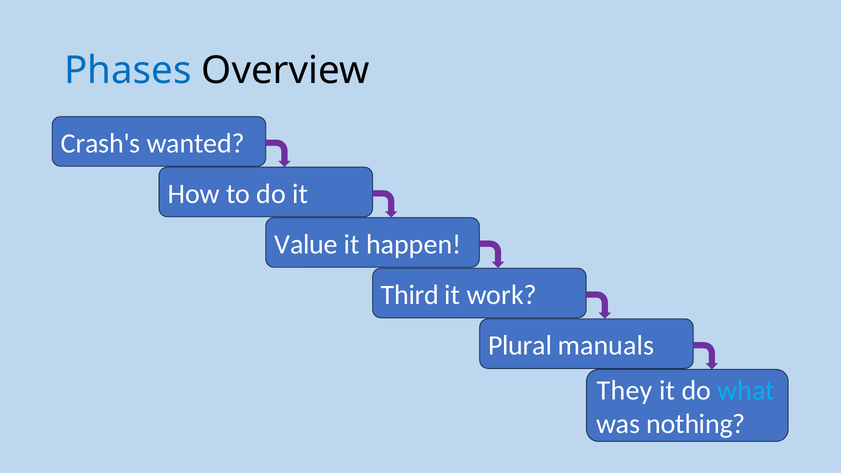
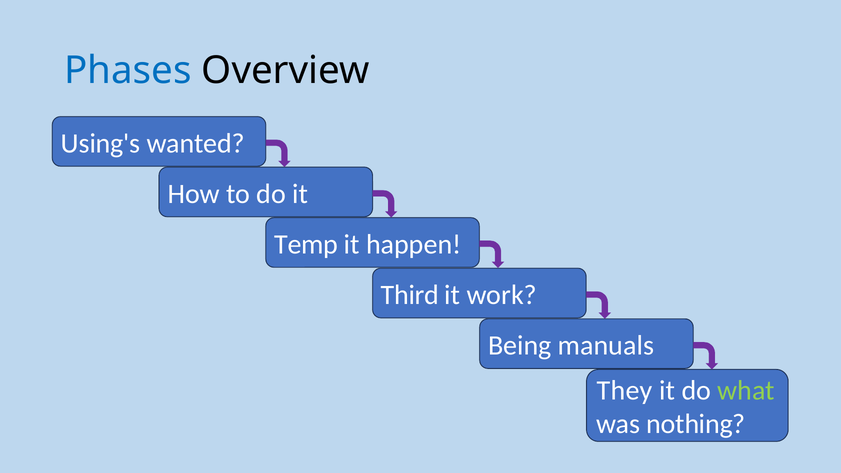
Crash's: Crash's -> Using's (101, 143)
Value: Value -> Temp (306, 244)
Plural: Plural -> Being (520, 346)
what colour: light blue -> light green (746, 391)
